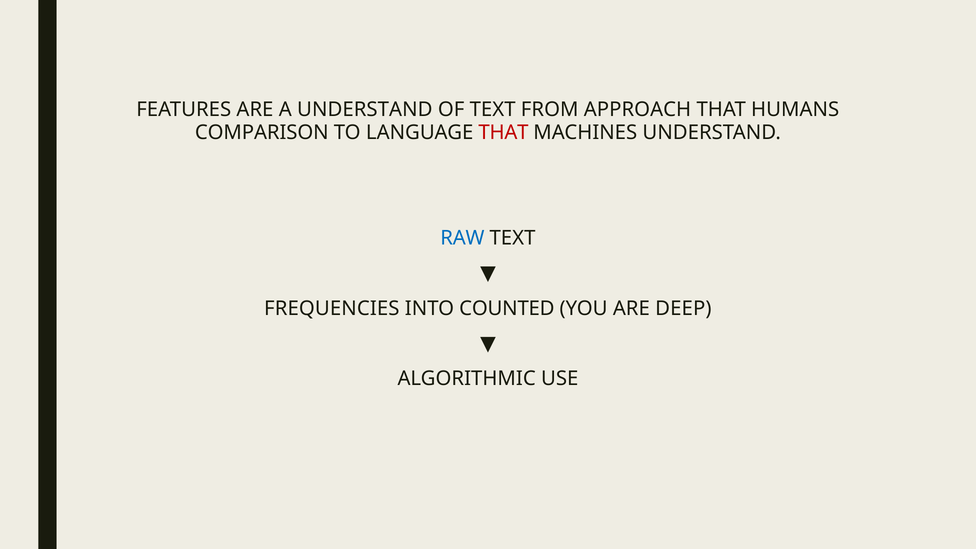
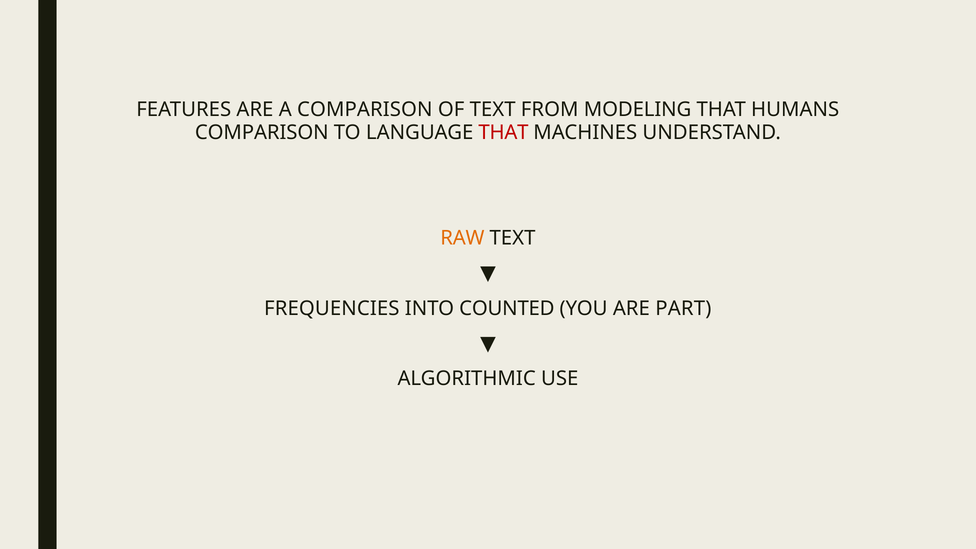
A UNDERSTAND: UNDERSTAND -> COMPARISON (365, 109)
APPROACH: APPROACH -> MODELING (638, 109)
RAW colour: blue -> orange (462, 238)
DEEP: DEEP -> PART (683, 308)
